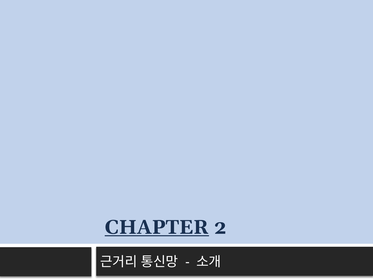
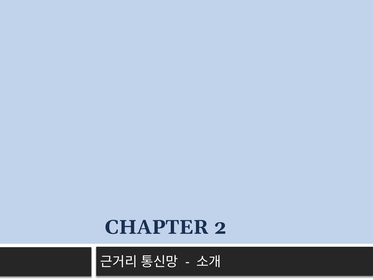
CHAPTER underline: present -> none (157, 227)
